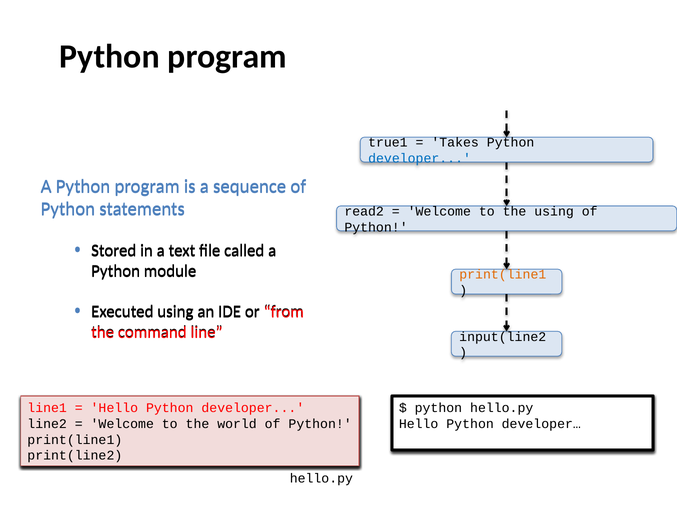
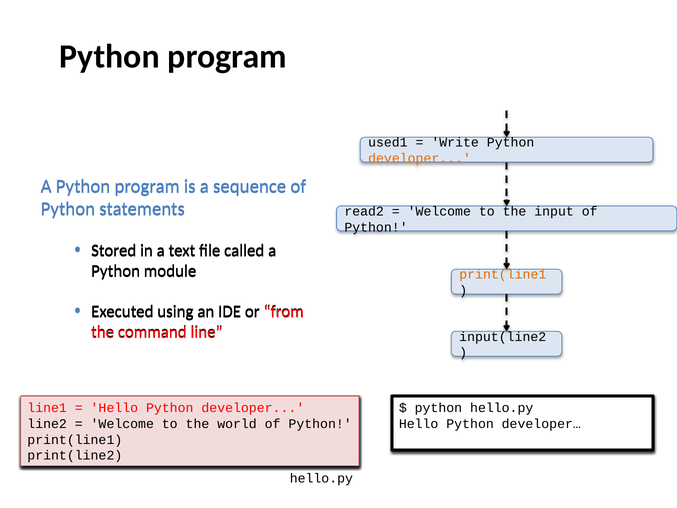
true1: true1 -> used1 (388, 143)
Takes: Takes -> Write (455, 143)
developer colour: blue -> orange (420, 158)
using: using -> input (554, 211)
